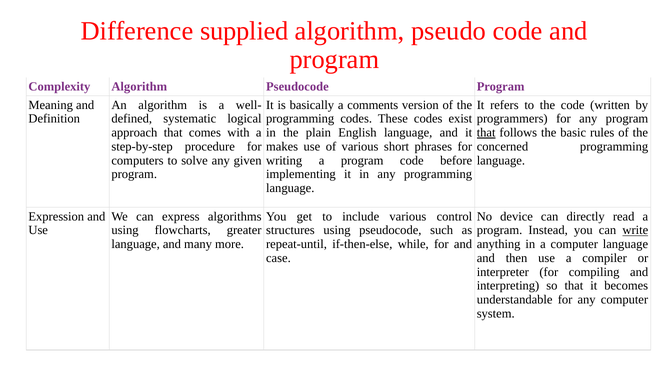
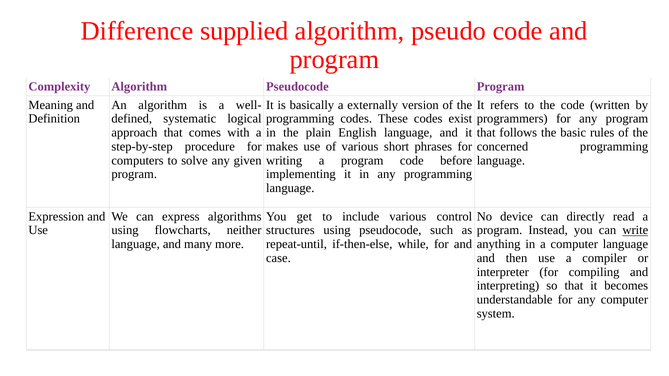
comments: comments -> externally (373, 105)
that underline: present -> none (486, 133)
greater: greater -> neither (244, 230)
